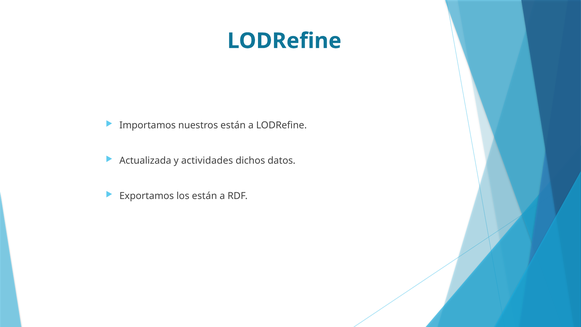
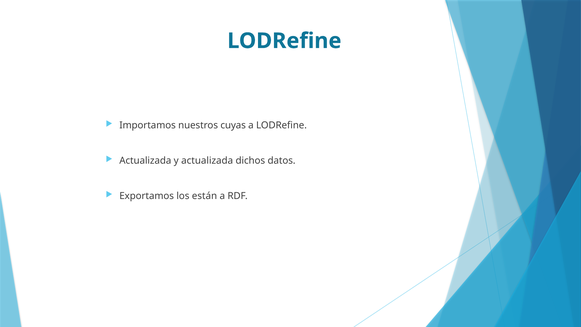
nuestros están: están -> cuyas (233, 125)
y actividades: actividades -> actualizada (207, 161)
